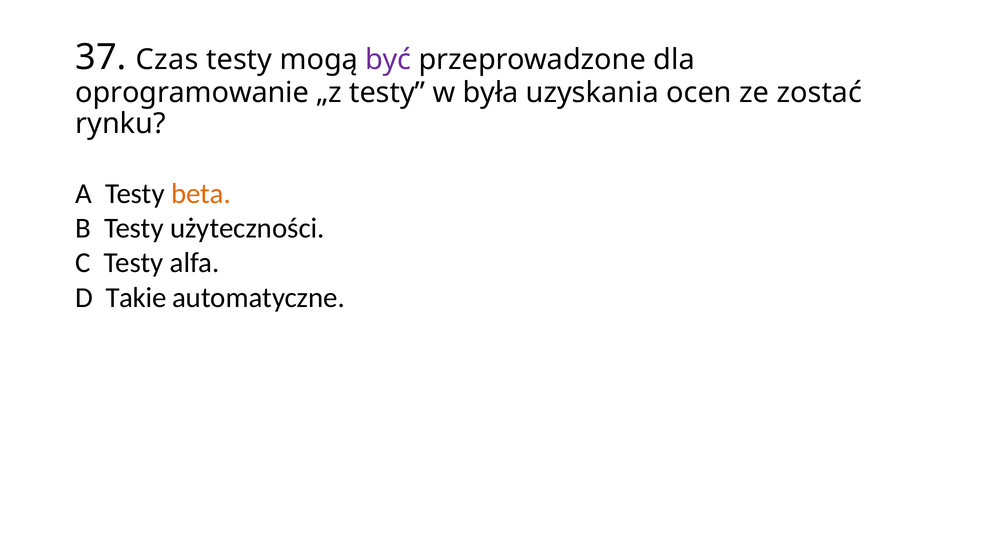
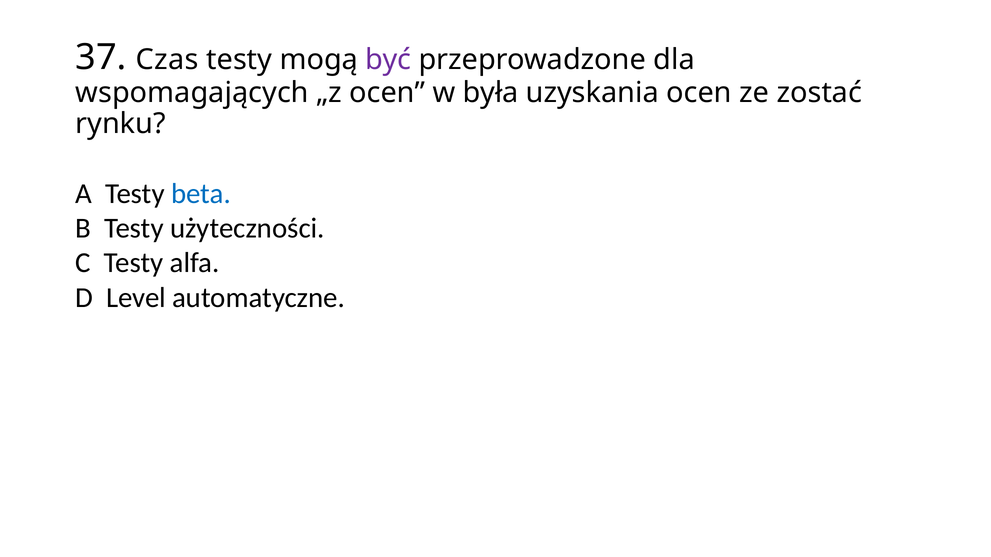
oprogramowanie: oprogramowanie -> wspomagających (192, 93)
„z testy: testy -> ocen (387, 93)
beta colour: orange -> blue (201, 194)
Takie: Takie -> Level (136, 298)
